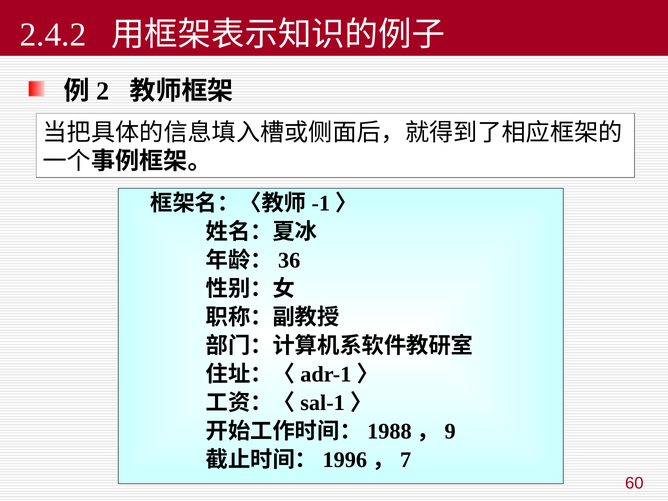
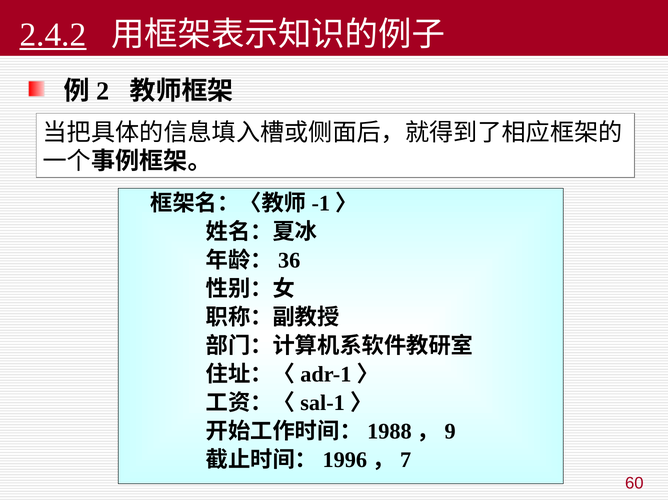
2.4.2 underline: none -> present (53, 35)
